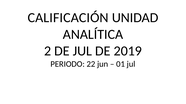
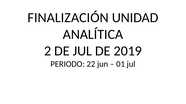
CALIFICACIÓN: CALIFICACIÓN -> FINALIZACIÓN (68, 18)
